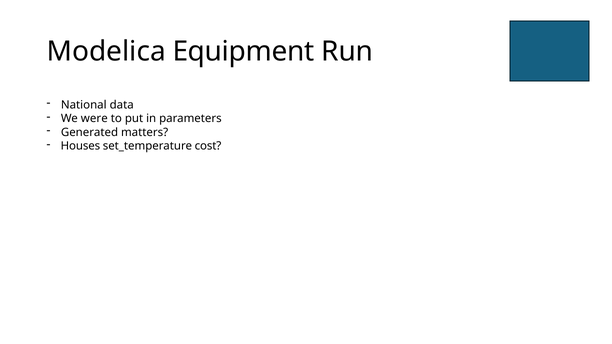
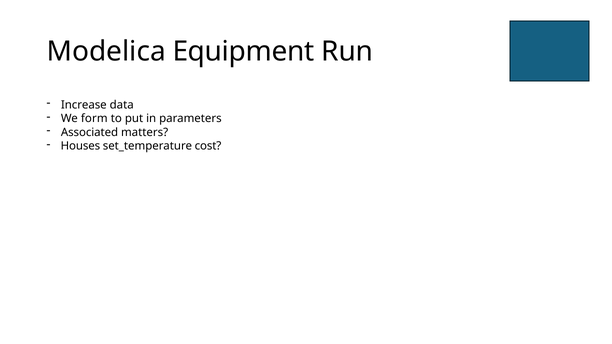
National: National -> Increase (84, 105)
were: were -> form (94, 119)
Generated: Generated -> Associated (90, 133)
